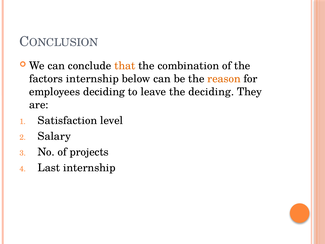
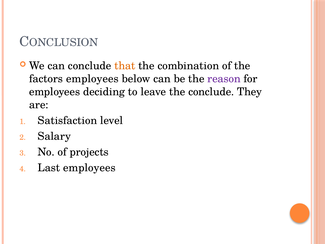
factors internship: internship -> employees (92, 79)
reason colour: orange -> purple (224, 79)
the deciding: deciding -> conclude (211, 92)
Last internship: internship -> employees (89, 168)
